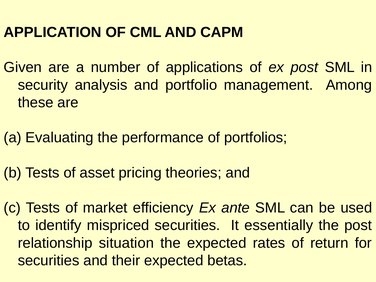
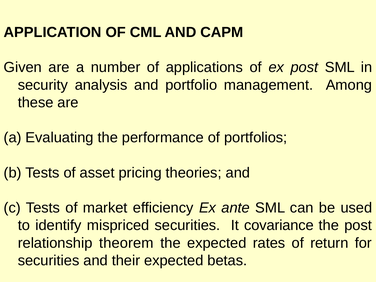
essentially: essentially -> covariance (279, 225)
situation: situation -> theorem (126, 243)
